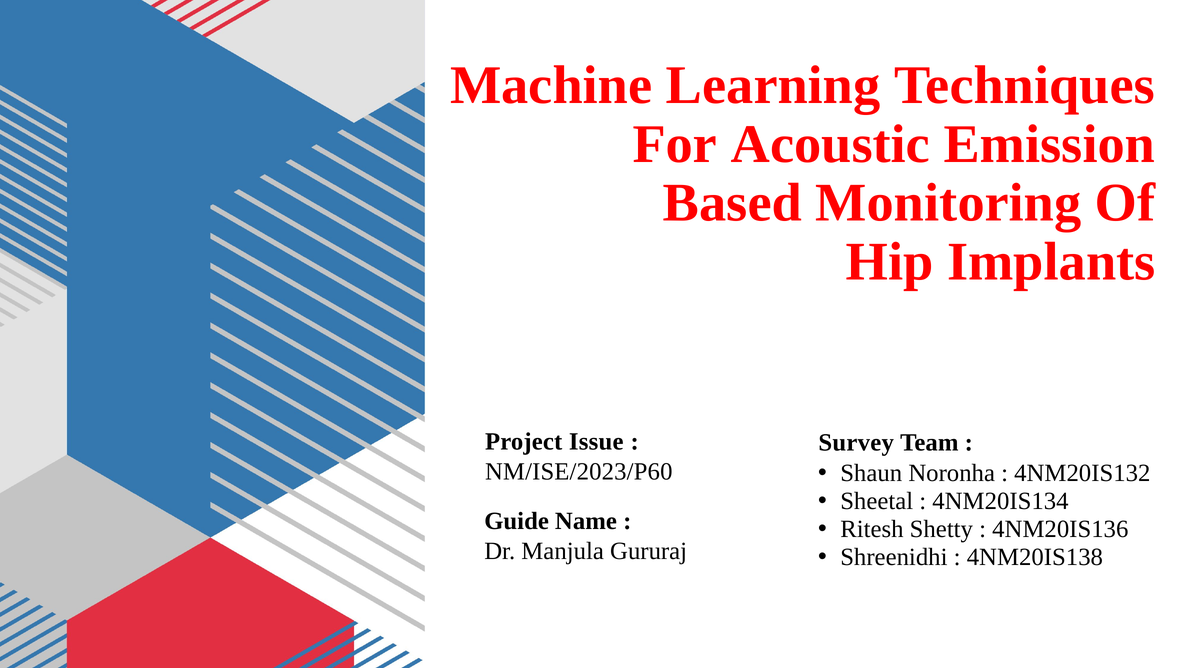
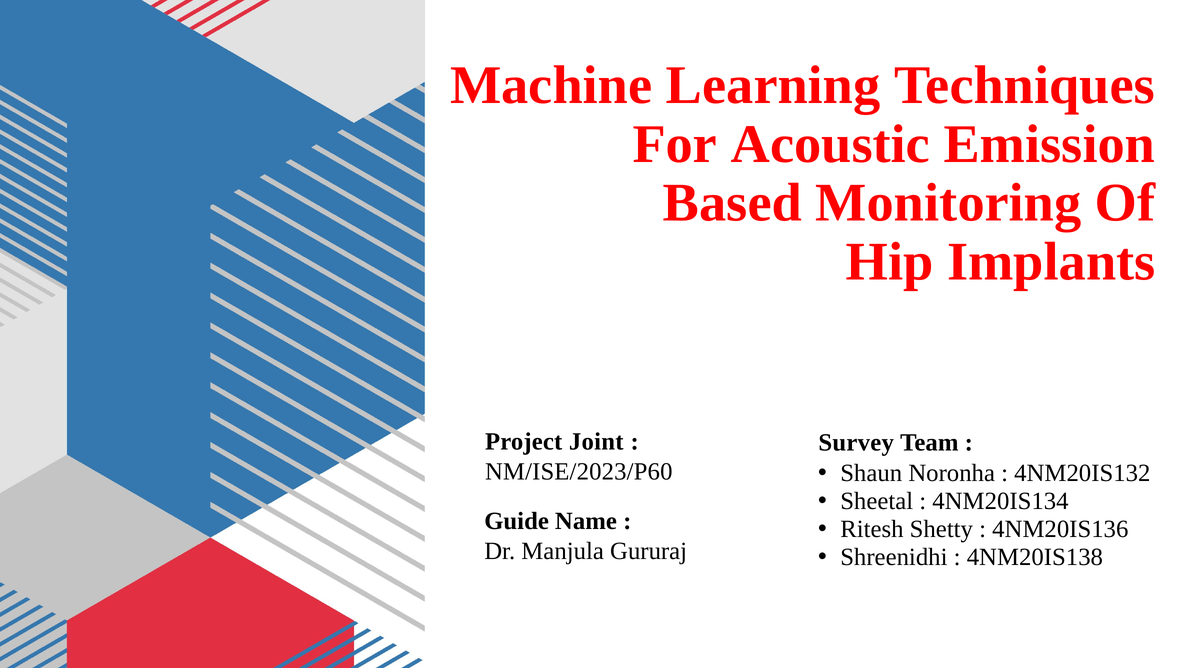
Issue: Issue -> Joint (596, 442)
